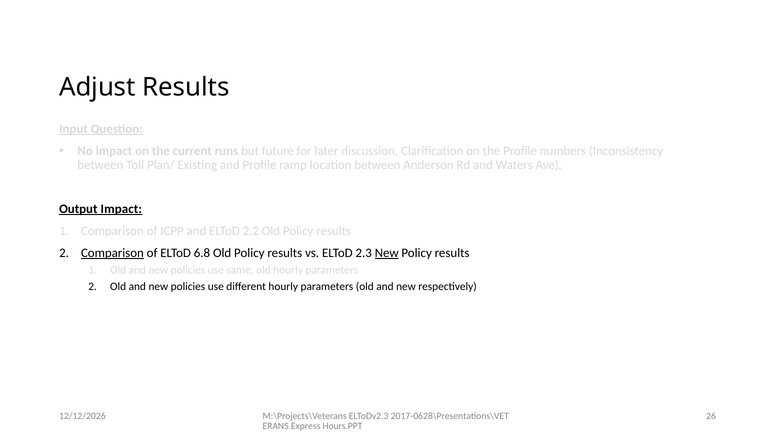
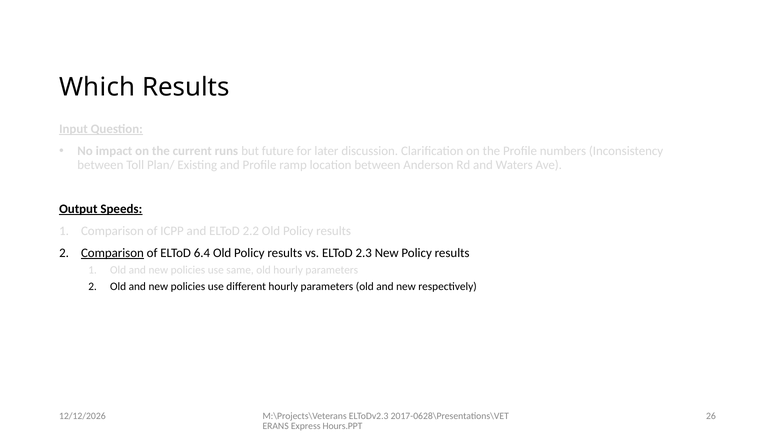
Adjust: Adjust -> Which (97, 87)
Output Impact: Impact -> Speeds (121, 209)
6.8: 6.8 -> 6.4 (202, 253)
New underline: present -> none (387, 253)
